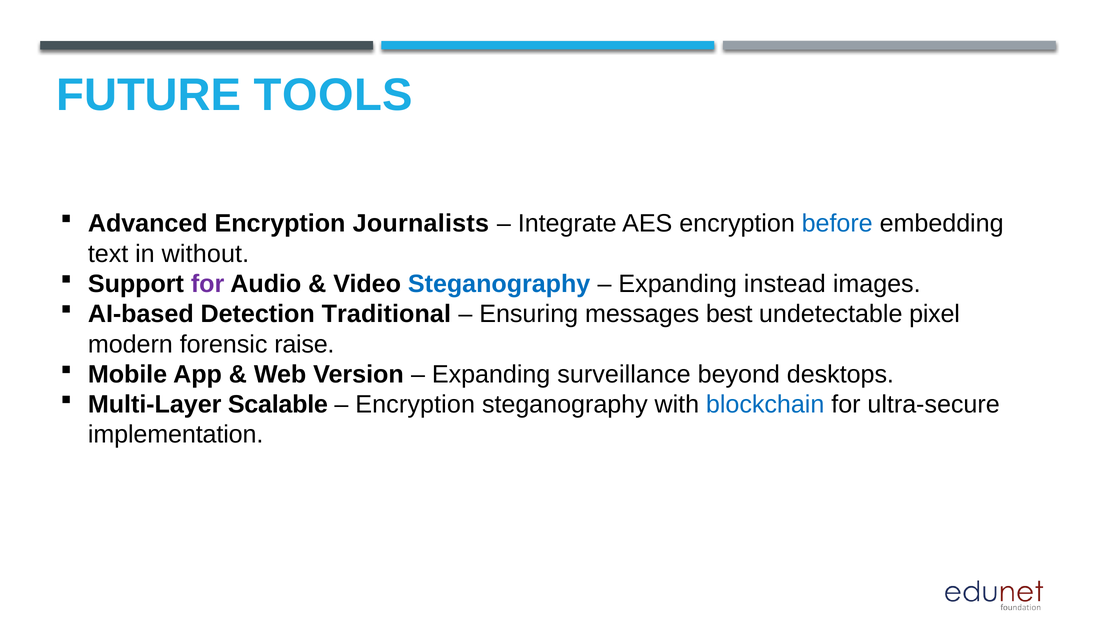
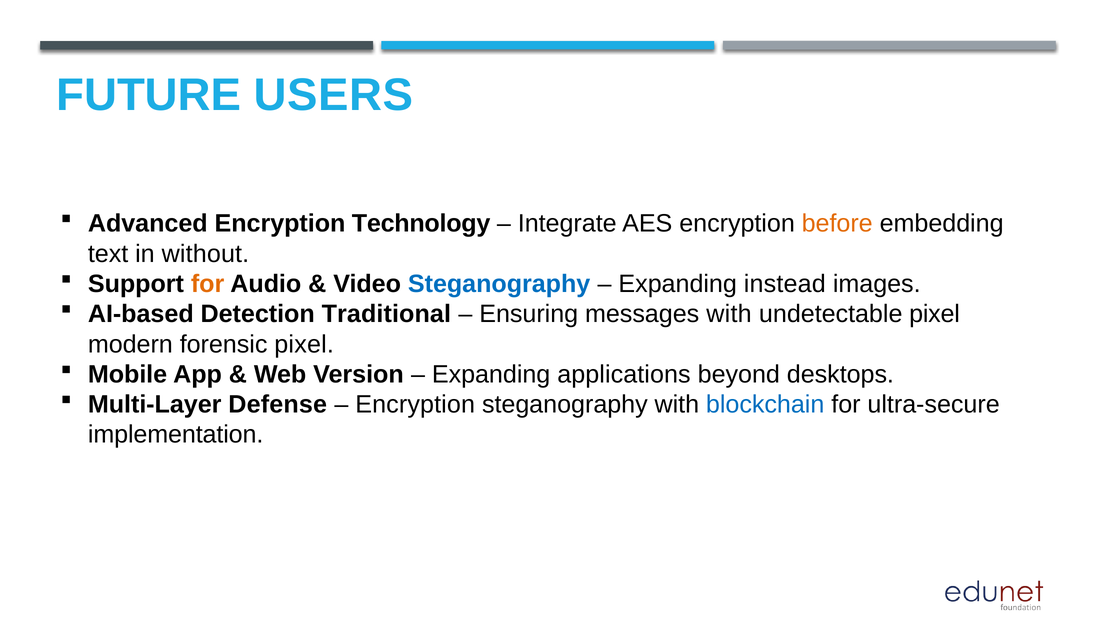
TOOLS: TOOLS -> USERS (333, 95)
Journalists: Journalists -> Technology (421, 223)
before colour: blue -> orange (837, 223)
for colour: purple -> orange (208, 284)
messages best: best -> with (729, 314)
forensic raise: raise -> pixel (304, 344)
surveillance: surveillance -> applications (624, 374)
Scalable: Scalable -> Defense (278, 404)
